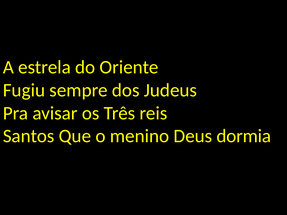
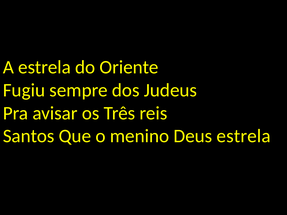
Deus dormia: dormia -> estrela (244, 136)
